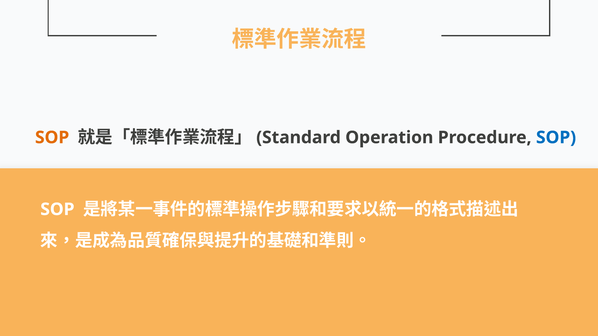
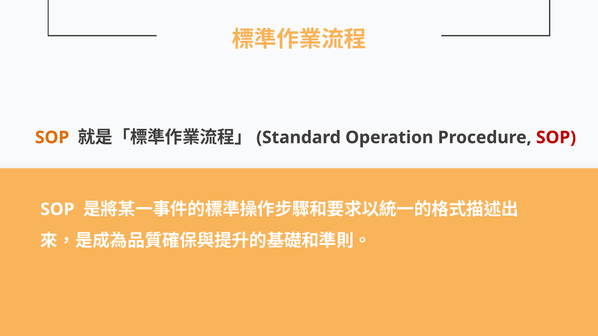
SOP colour: blue -> red (556, 138)
